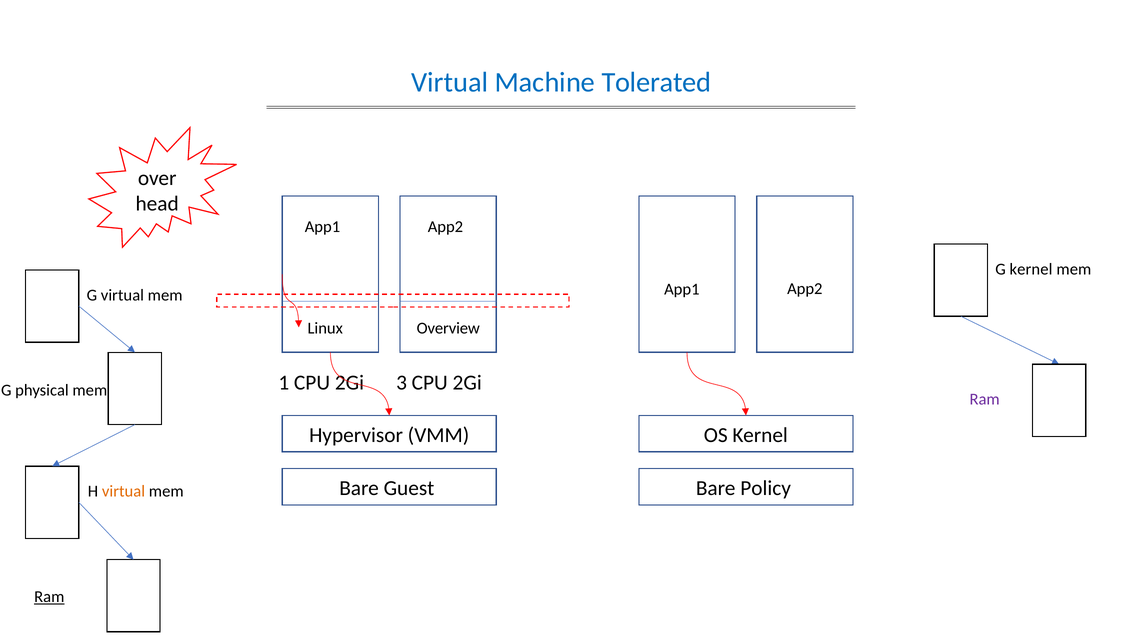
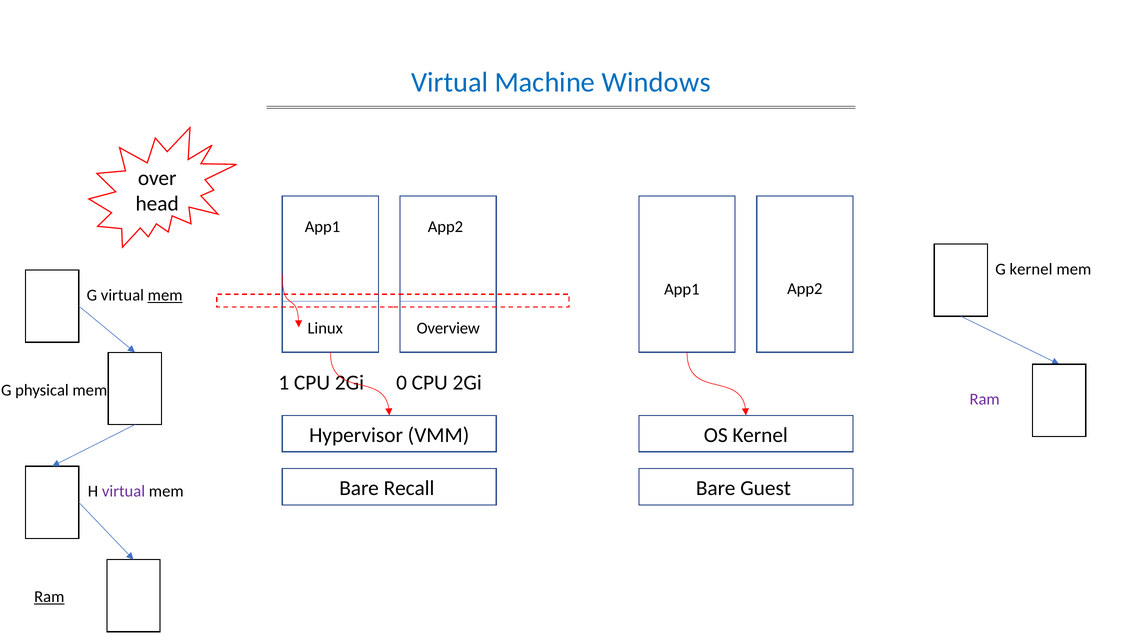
Tolerated: Tolerated -> Windows (656, 82)
mem underline: none -> present (165, 295)
3: 3 -> 0 (402, 383)
Guest: Guest -> Recall (409, 488)
Policy: Policy -> Guest (766, 488)
virtual colour: orange -> purple (124, 492)
